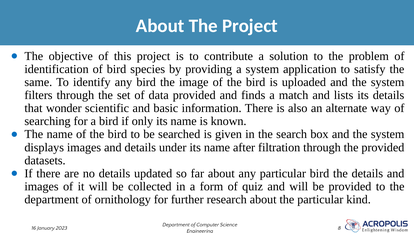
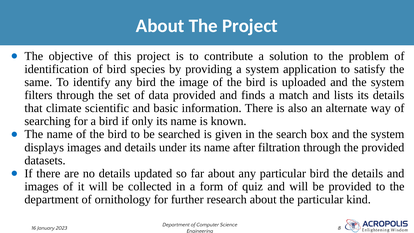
wonder: wonder -> climate (64, 108)
